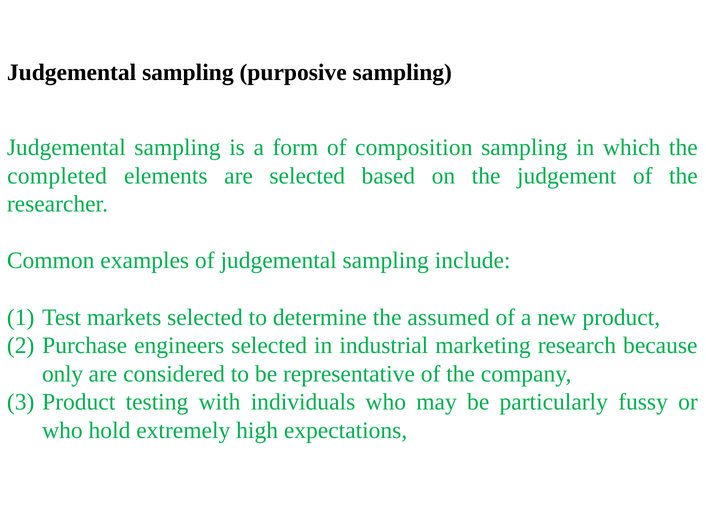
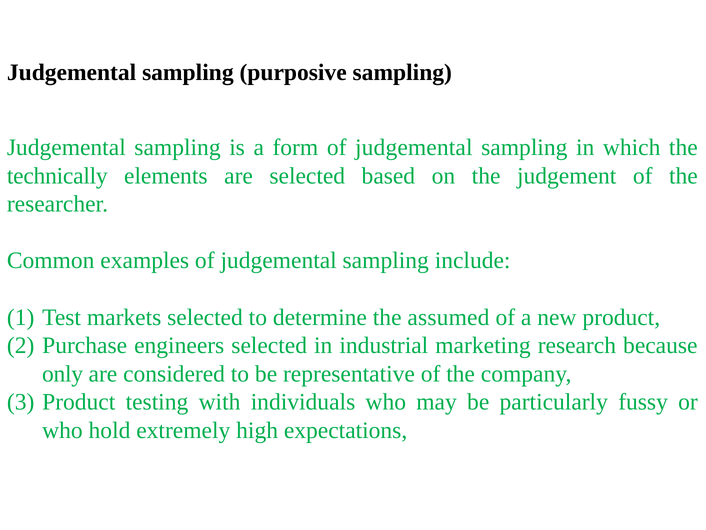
form of composition: composition -> judgemental (414, 147)
completed: completed -> technically (57, 176)
